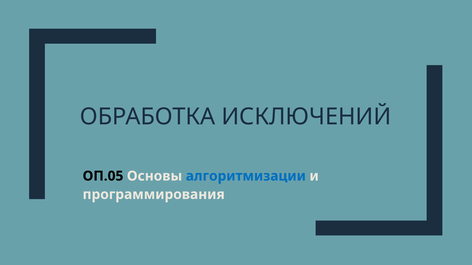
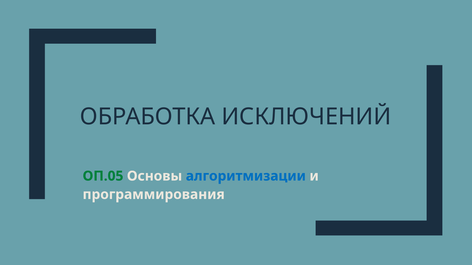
ОП.05 colour: black -> green (103, 176)
